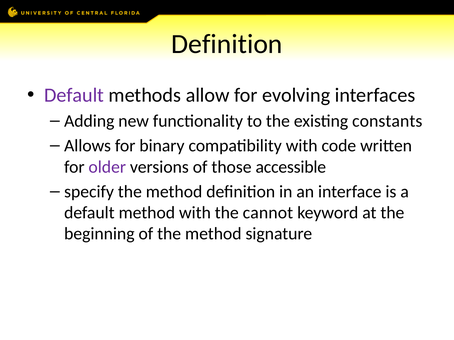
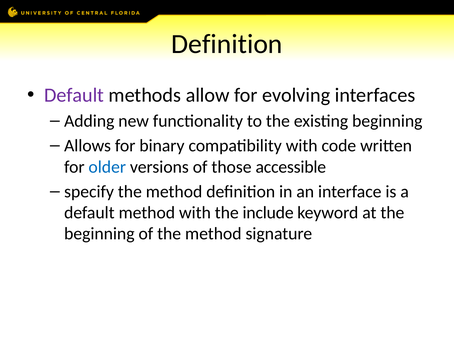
existing constants: constants -> beginning (387, 121)
older colour: purple -> blue (107, 167)
cannot: cannot -> include (268, 213)
